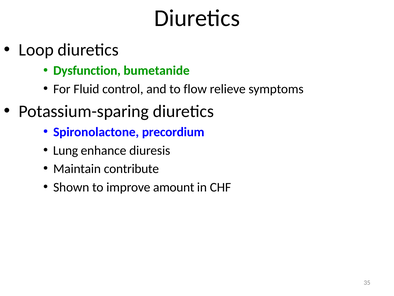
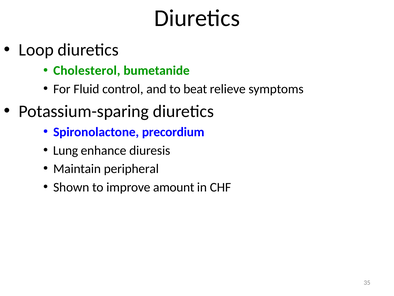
Dysfunction: Dysfunction -> Cholesterol (87, 71)
flow: flow -> beat (195, 89)
contribute: contribute -> peripheral (131, 169)
